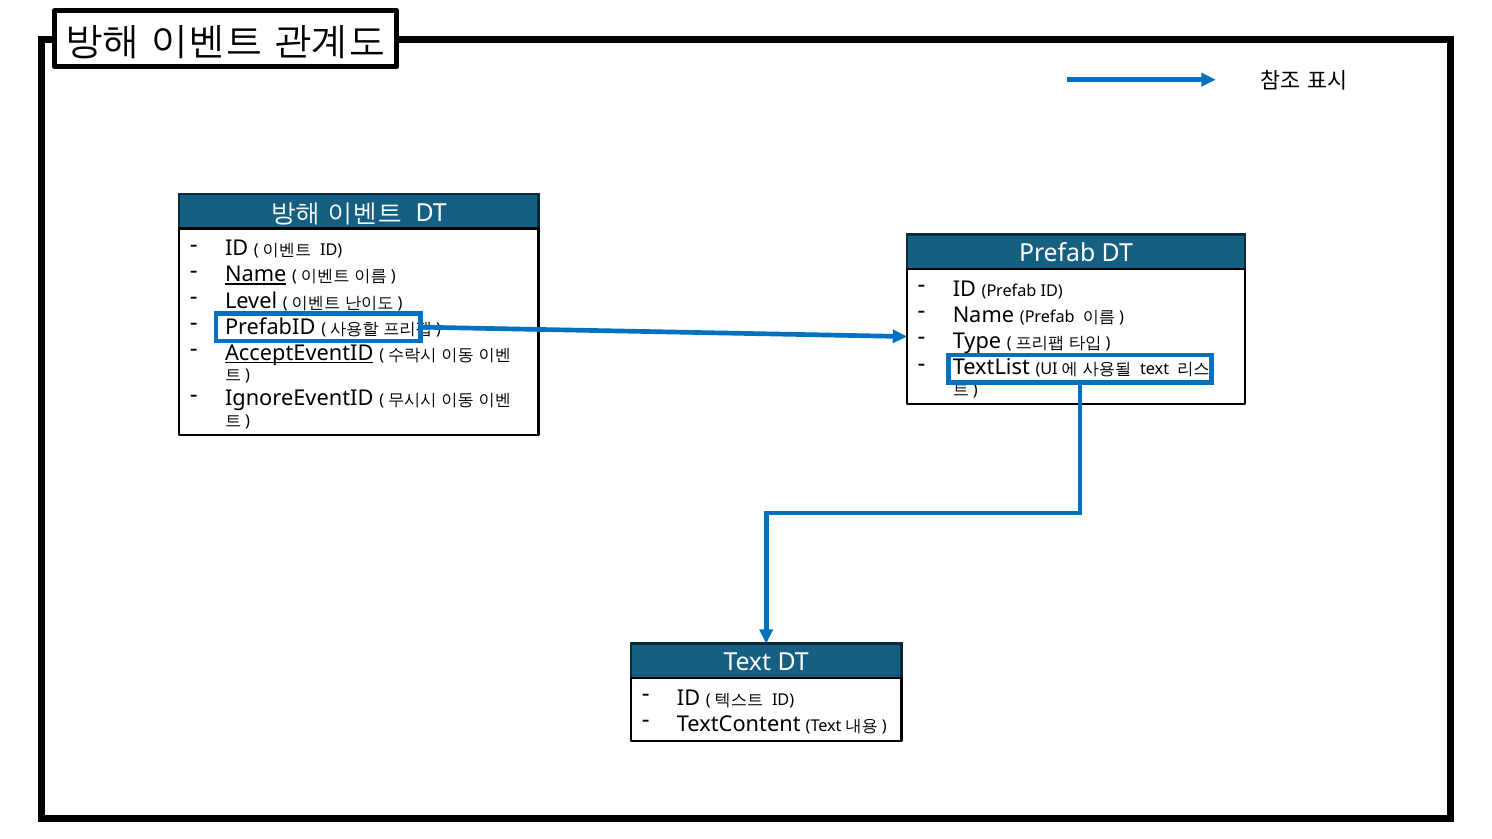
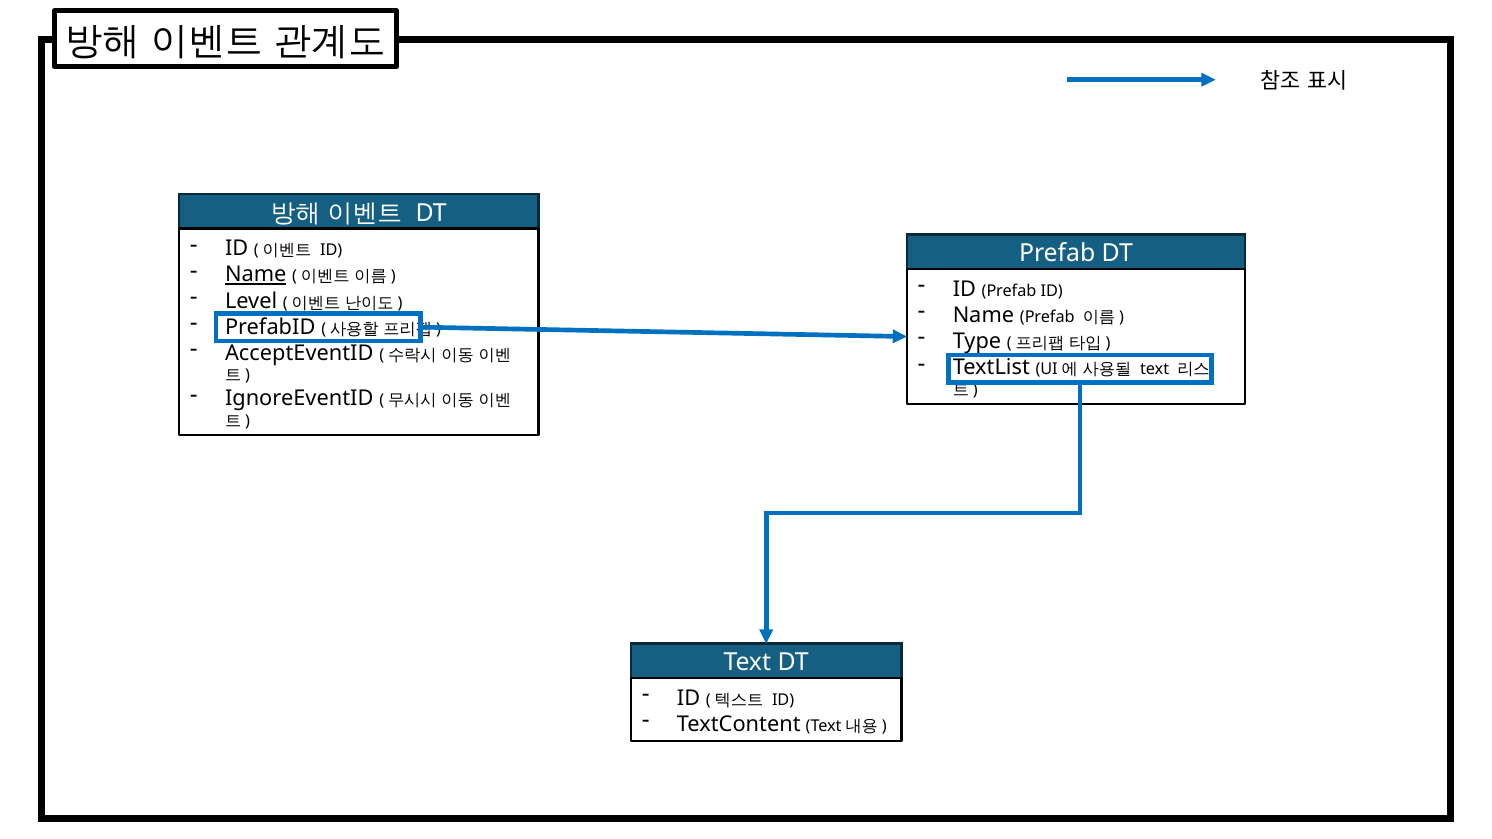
AcceptEventID underline: present -> none (299, 353)
